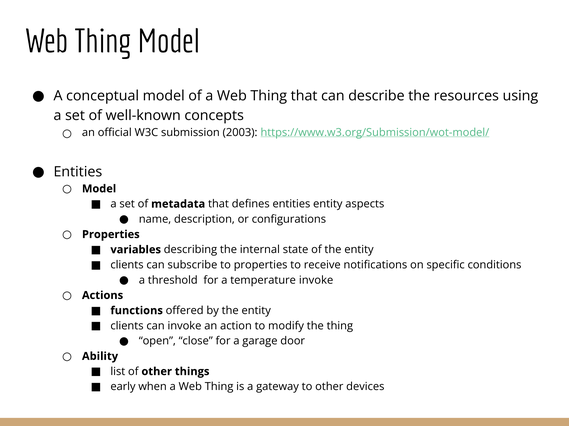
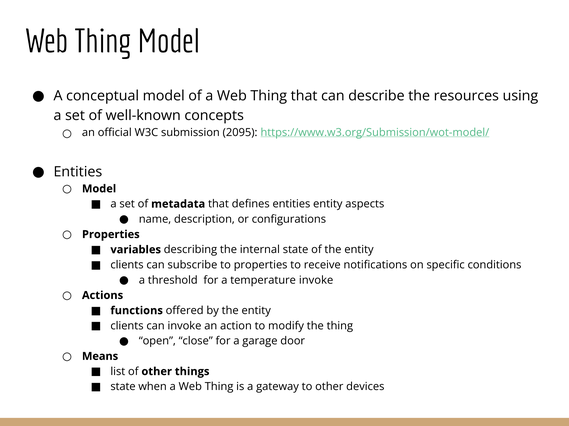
2003: 2003 -> 2095 (240, 133)
Ability: Ability -> Means (100, 357)
early: early -> state (123, 387)
